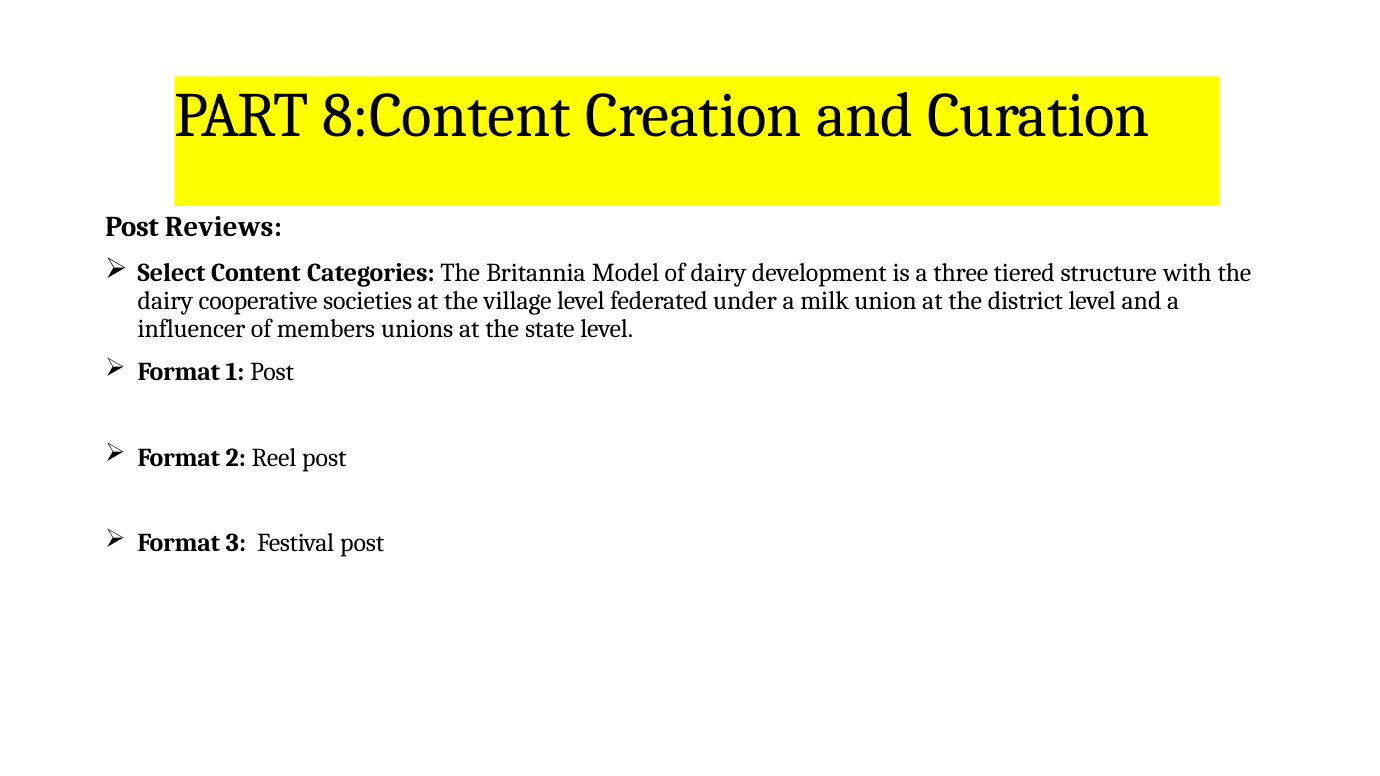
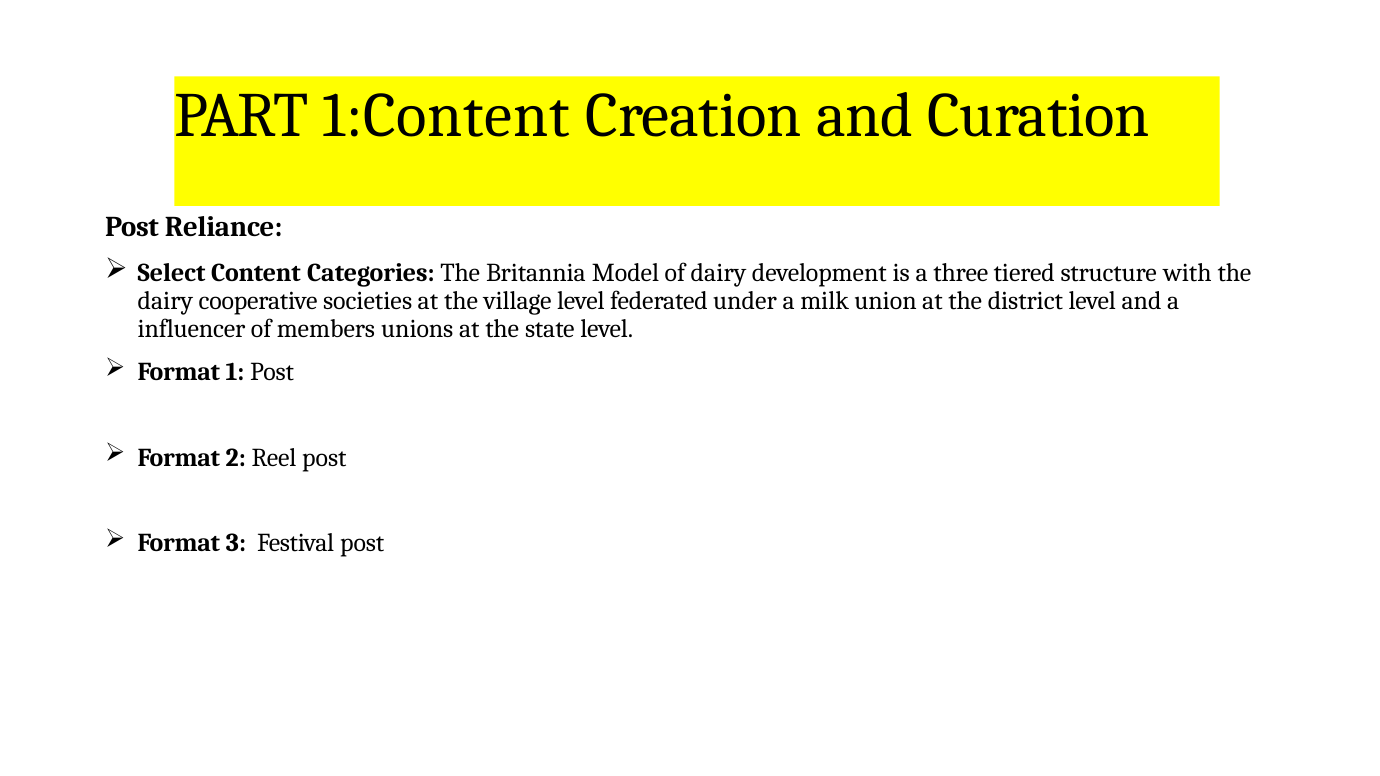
8:Content: 8:Content -> 1:Content (446, 115)
Reviews: Reviews -> Reliance (224, 227)
